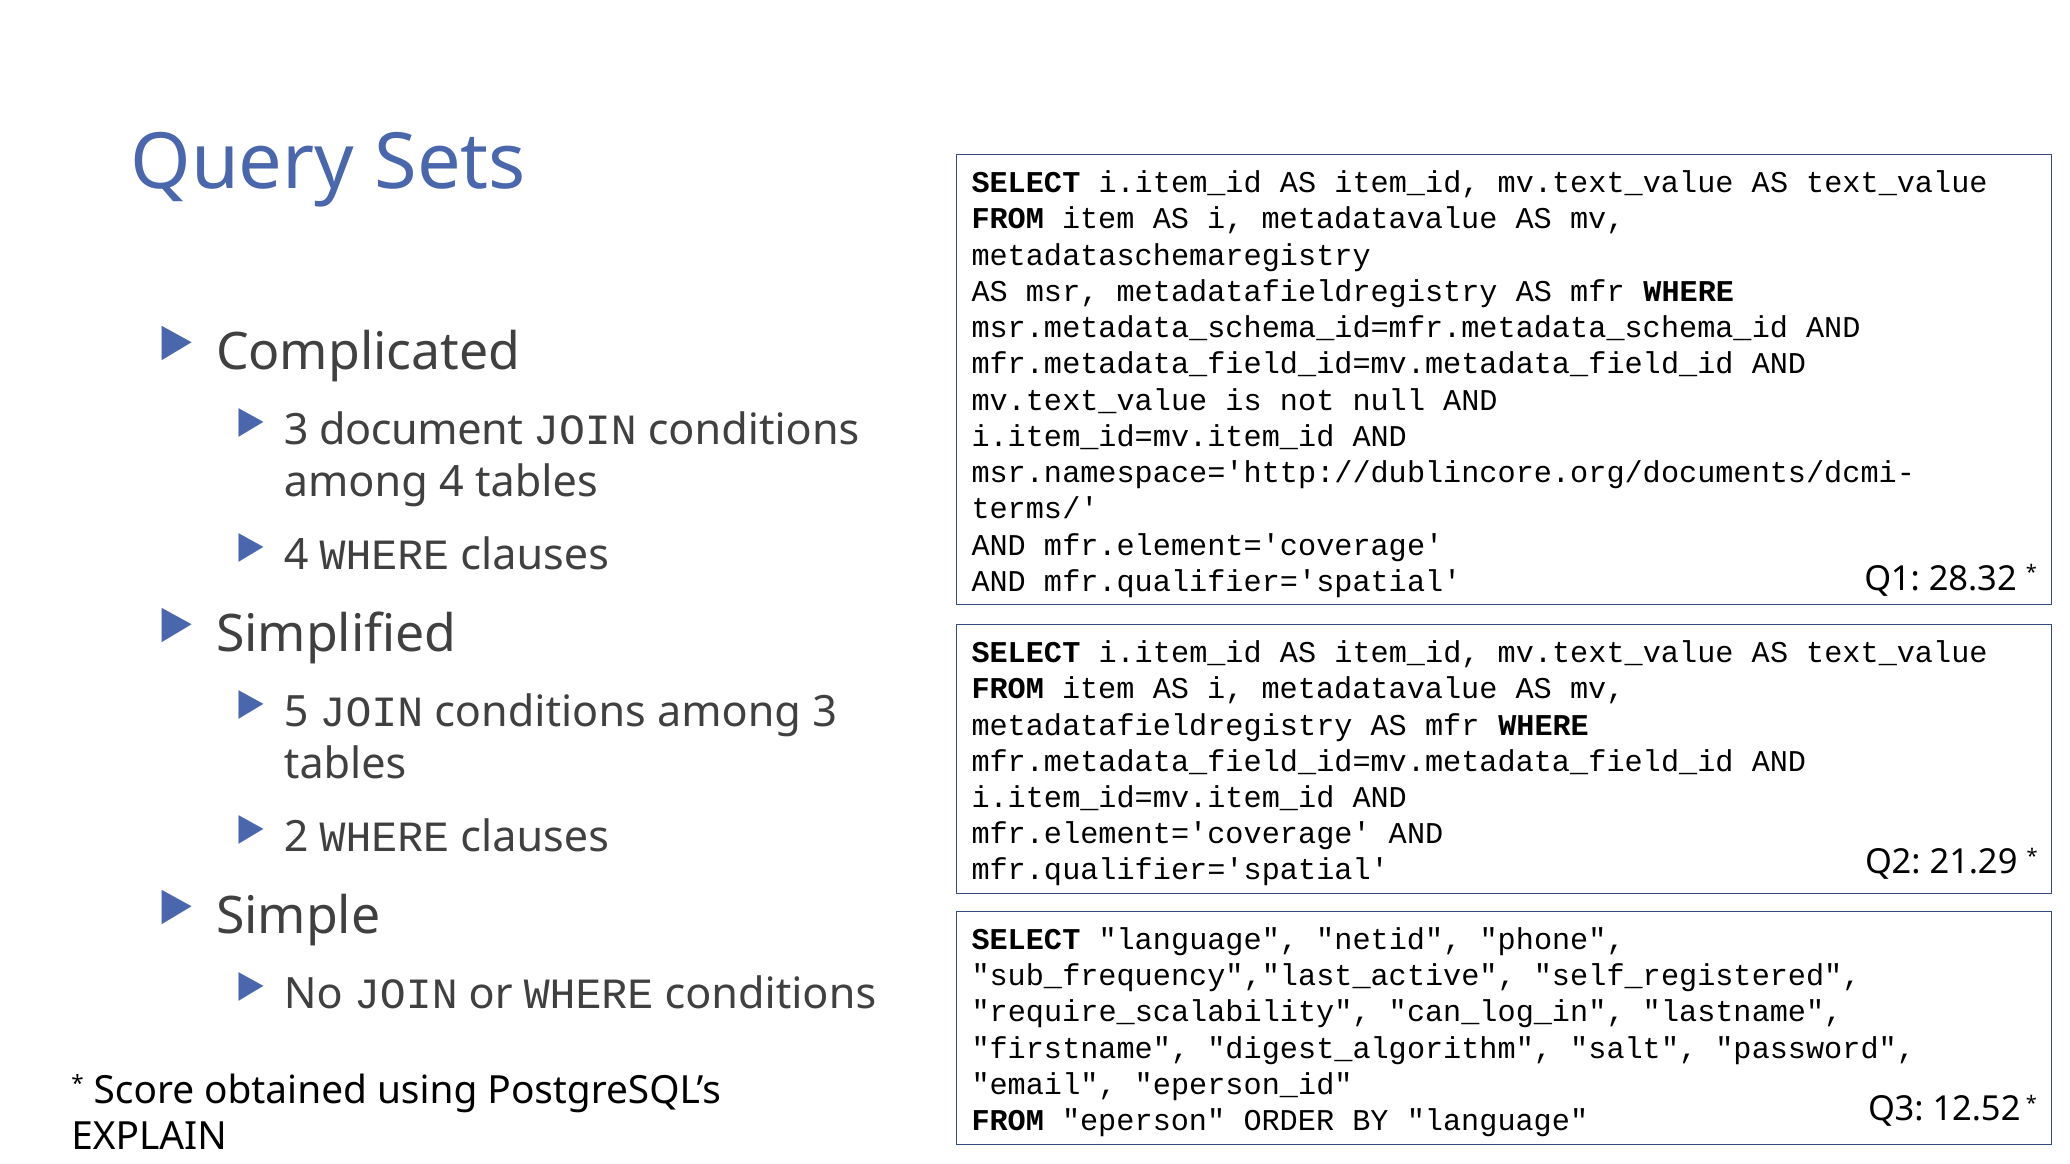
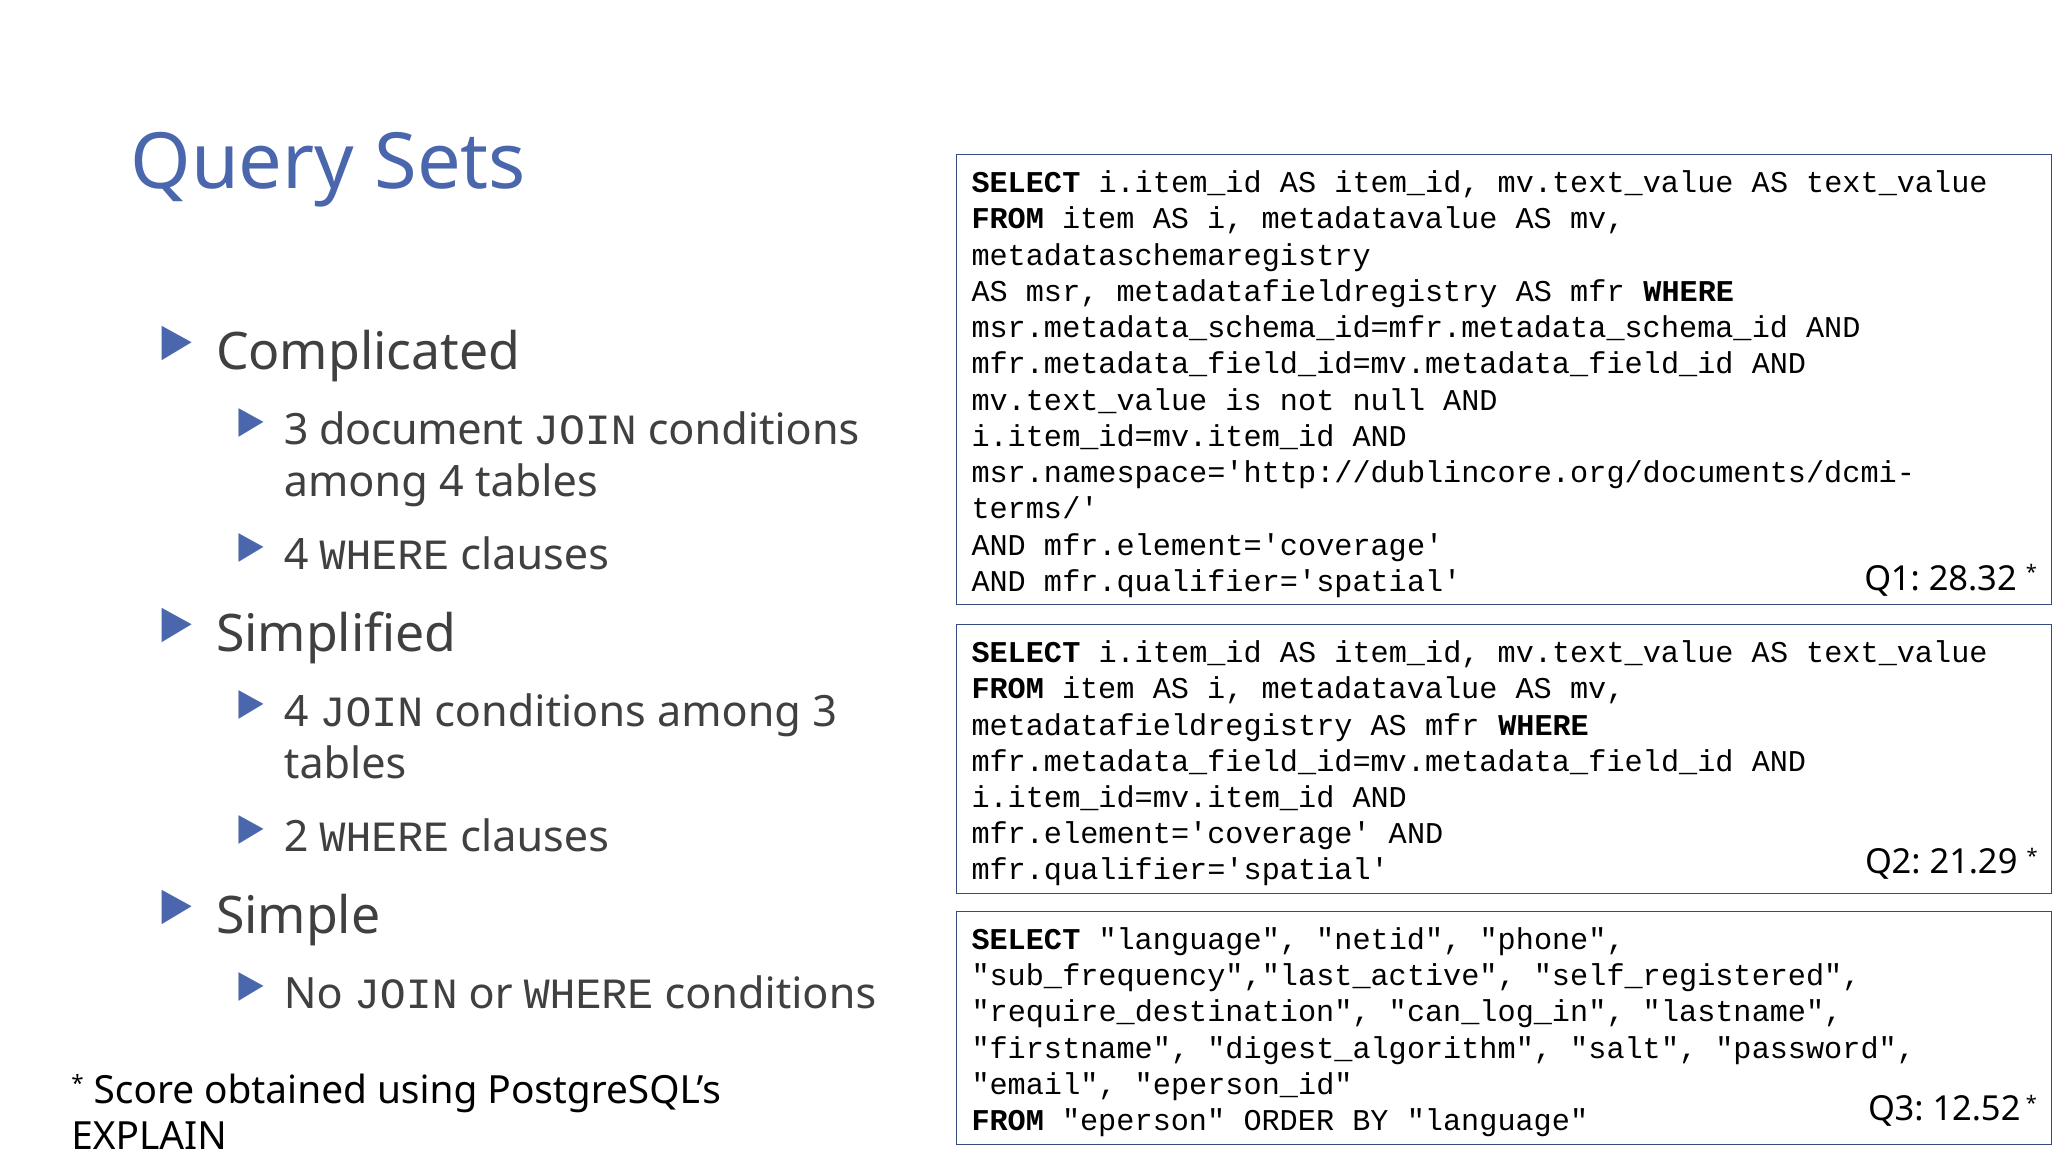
5: 5 -> 4 (296, 712)
require_scalability: require_scalability -> require_destination (1171, 1012)
